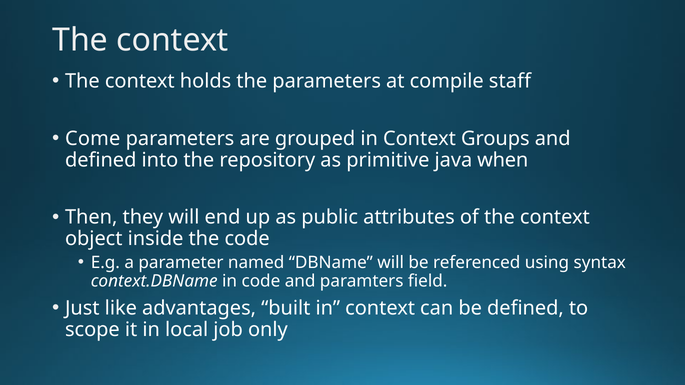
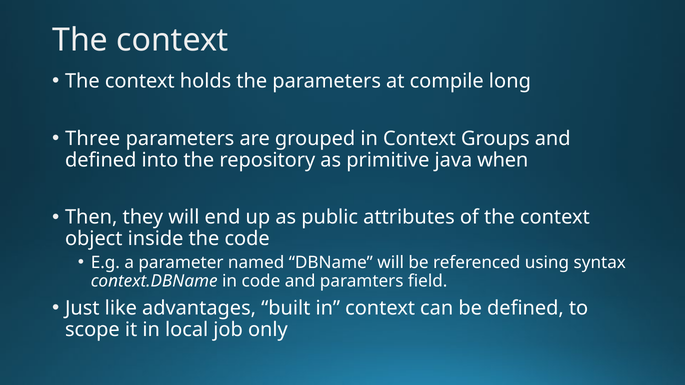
staff: staff -> long (510, 81)
Come: Come -> Three (93, 139)
